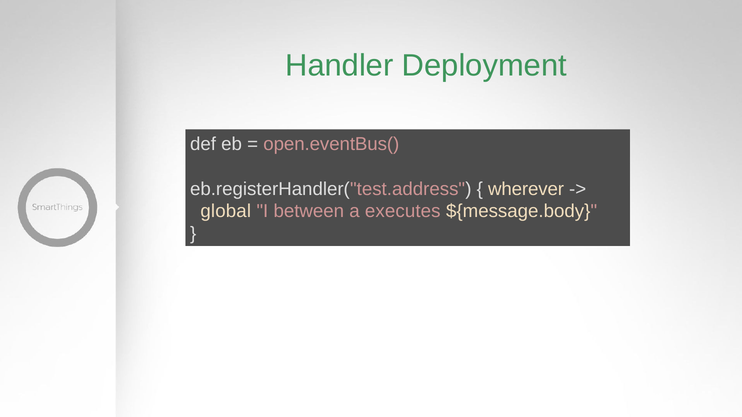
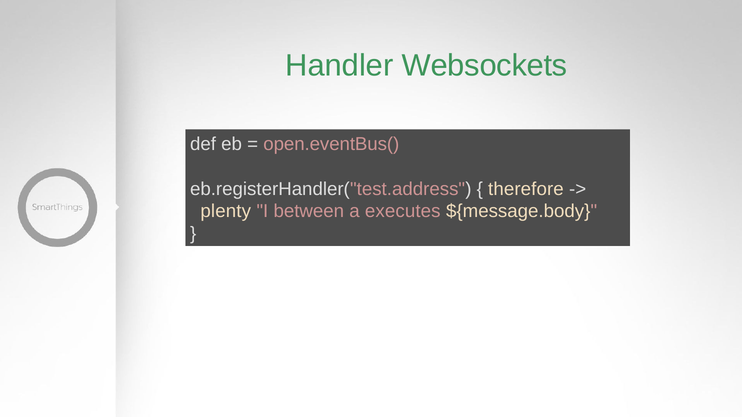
Deployment: Deployment -> Websockets (485, 66)
wherever: wherever -> therefore (526, 189)
global: global -> plenty (226, 212)
